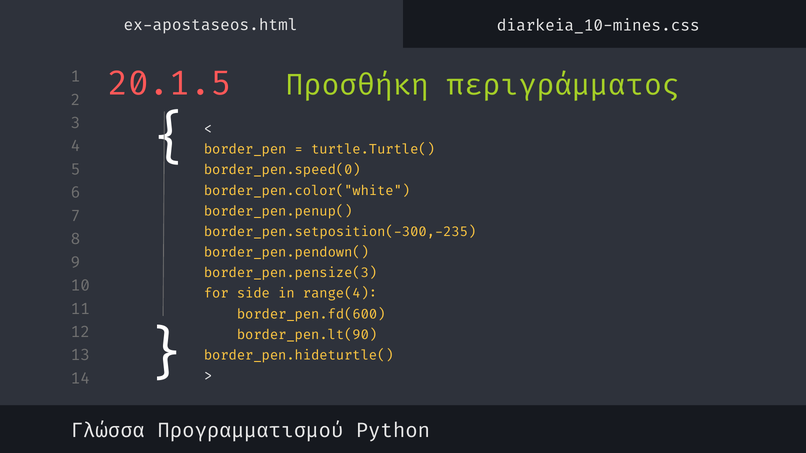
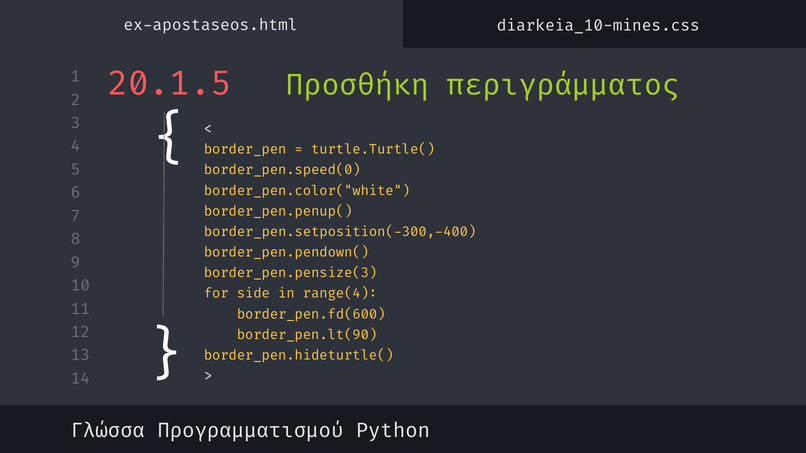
border_pen.setposition(-300,-235: border_pen.setposition(-300,-235 -> border_pen.setposition(-300,-400 (340, 232)
